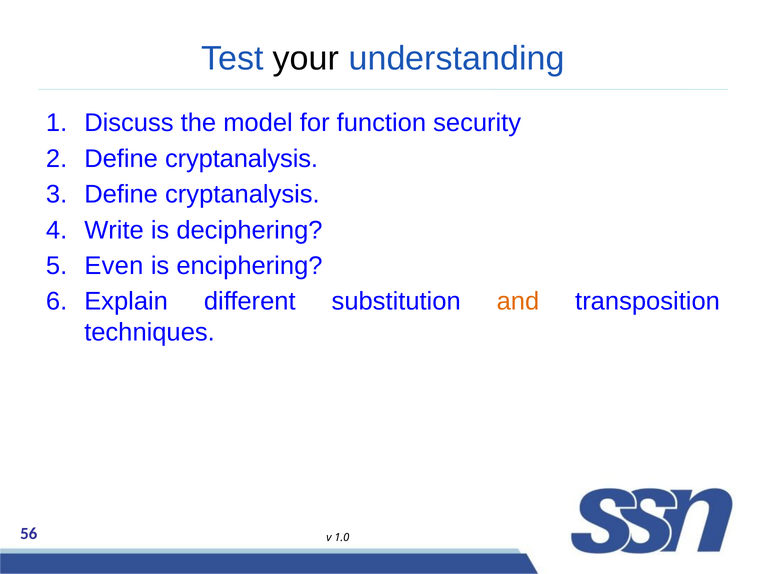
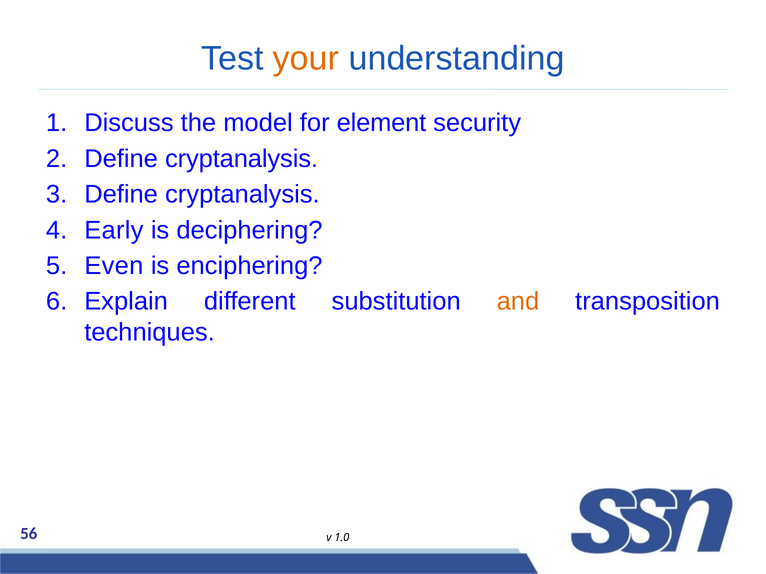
your colour: black -> orange (306, 59)
function: function -> element (382, 123)
Write: Write -> Early (114, 230)
